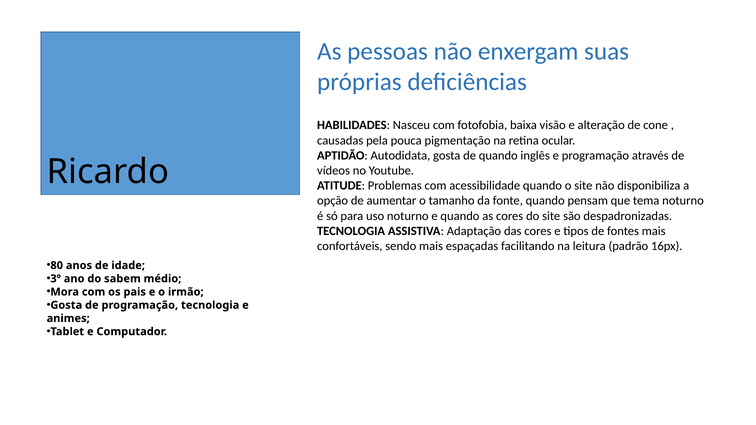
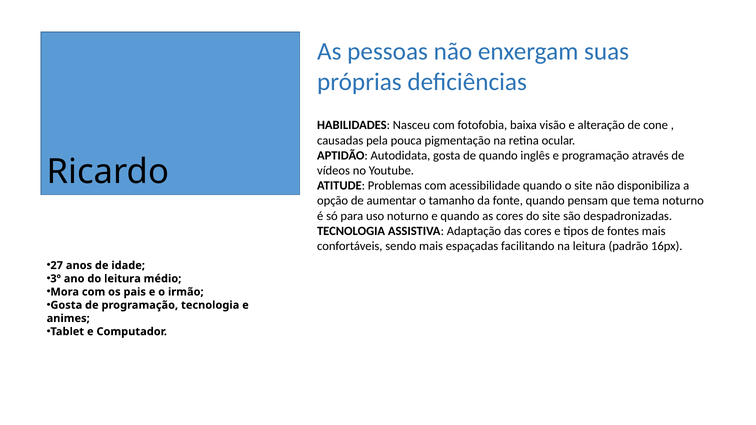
80: 80 -> 27 (57, 266)
do sabem: sabem -> leitura (122, 279)
